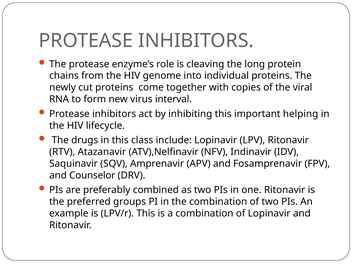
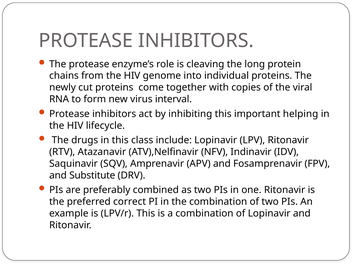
Counselor: Counselor -> Substitute (92, 175)
groups: groups -> correct (130, 202)
